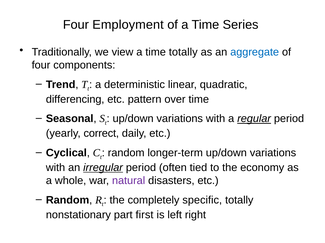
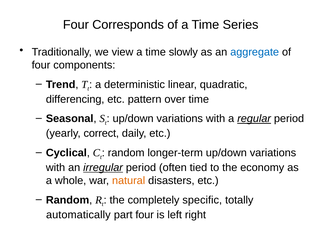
Employment: Employment -> Corresponds (128, 25)
time totally: totally -> slowly (183, 52)
natural colour: purple -> orange (129, 181)
nonstationary: nonstationary -> automatically (78, 215)
part first: first -> four (145, 215)
